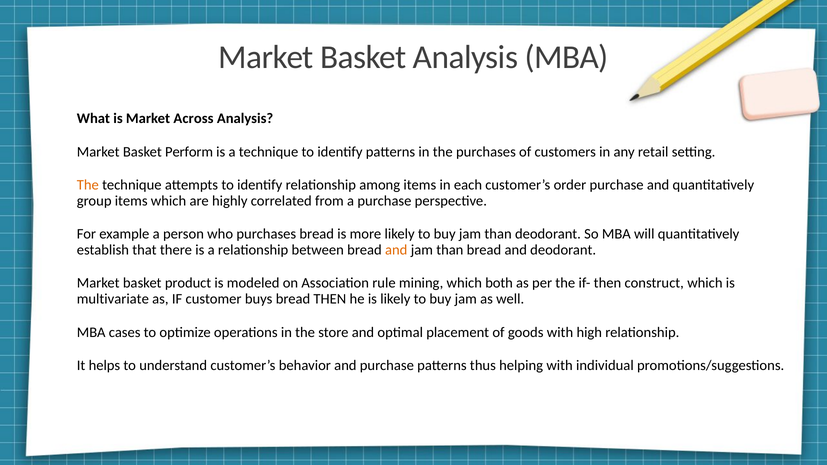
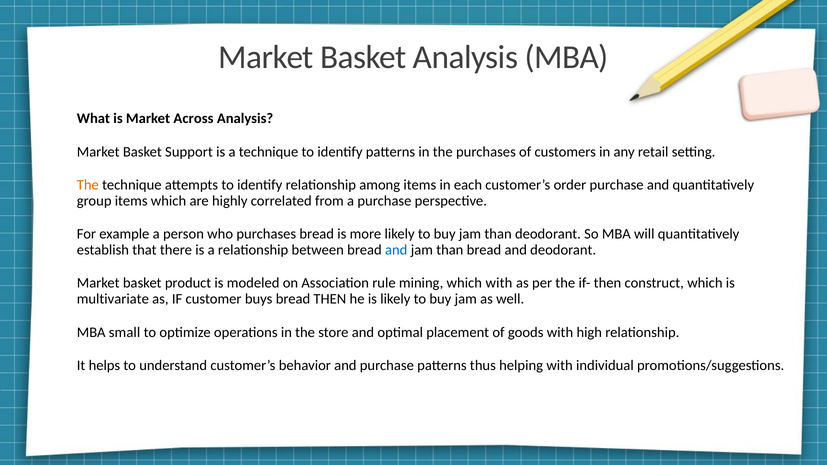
Perform: Perform -> Support (189, 152)
and colour: orange -> blue (396, 250)
which both: both -> with (499, 283)
cases: cases -> small (125, 332)
